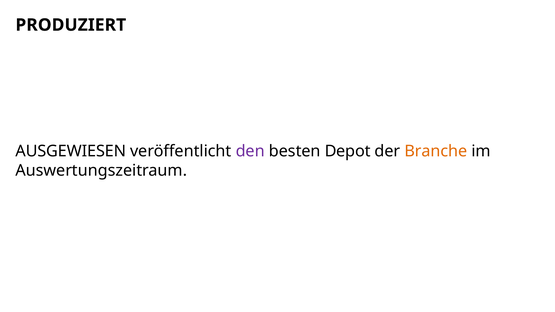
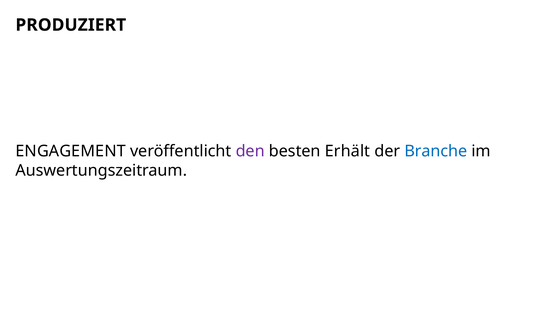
AUSGEWIESEN: AUSGEWIESEN -> ENGAGEMENT (71, 151)
Depot: Depot -> Erhält (347, 151)
Branche colour: orange -> blue (436, 151)
